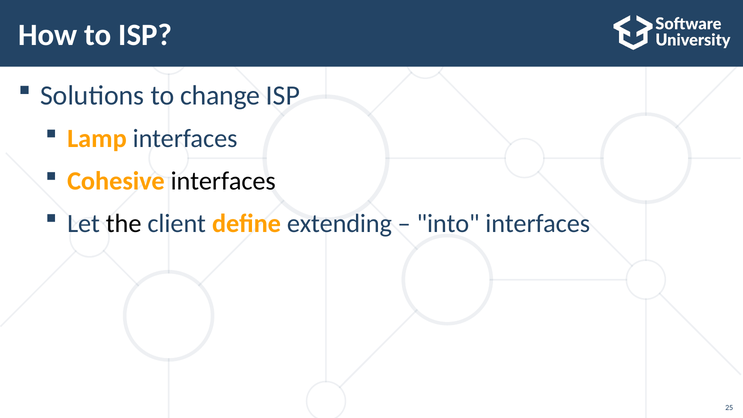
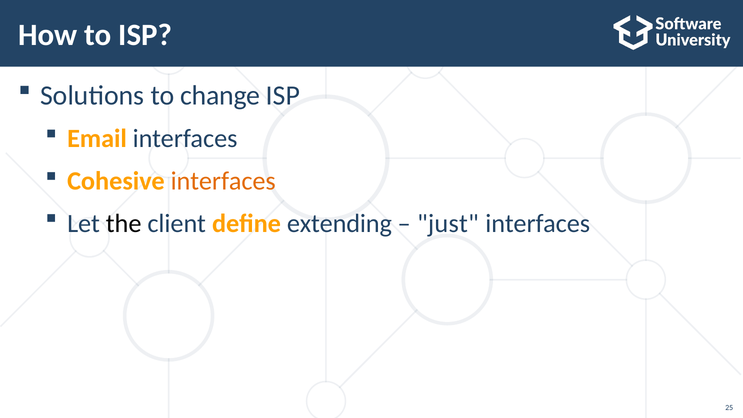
Lamp: Lamp -> Email (97, 139)
interfaces colour: black -> orange (223, 181)
into: into -> just (448, 224)
